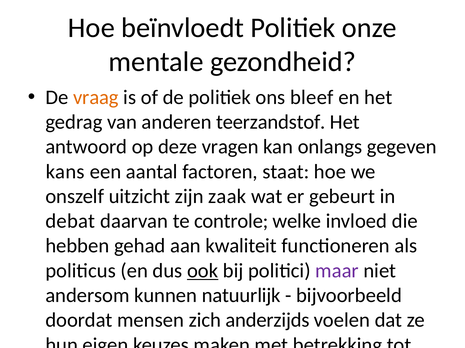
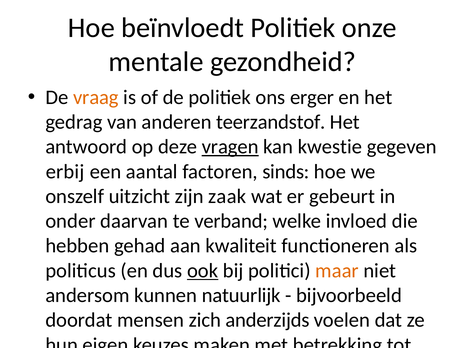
bleef: bleef -> erger (312, 98)
vragen underline: none -> present (230, 147)
onlangs: onlangs -> kwestie (330, 147)
kans: kans -> erbij (65, 172)
staat: staat -> sinds (286, 172)
debat: debat -> onder (70, 222)
controle: controle -> verband (231, 222)
maar colour: purple -> orange (337, 271)
